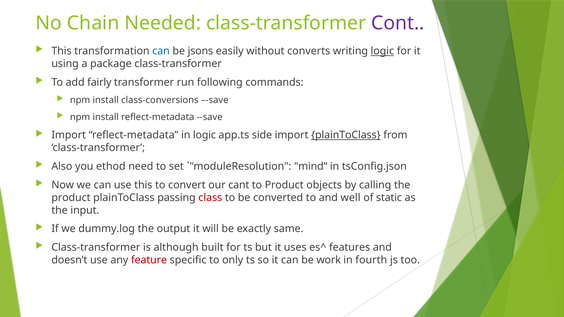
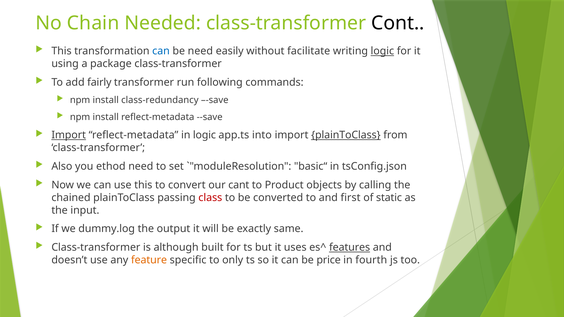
Cont colour: purple -> black (398, 23)
be jsons: jsons -> need (200, 51)
converts: converts -> facilitate (309, 51)
class-conversions: class-conversions -> class-redundancy (160, 100)
Import underline: none -> present (69, 135)
side: side -> into (262, 135)
mind“: mind“ -> basic“ (311, 166)
product: product -> chained (71, 198)
well: well -> first (351, 198)
features underline: none -> present (350, 248)
feature colour: red -> orange (149, 260)
work: work -> price (329, 260)
